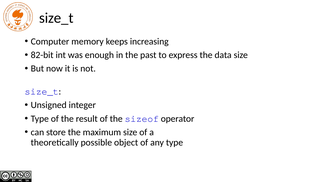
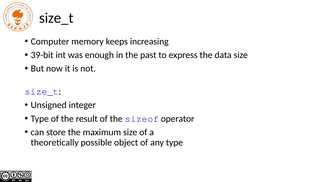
82-bit: 82-bit -> 39-bit (42, 55)
